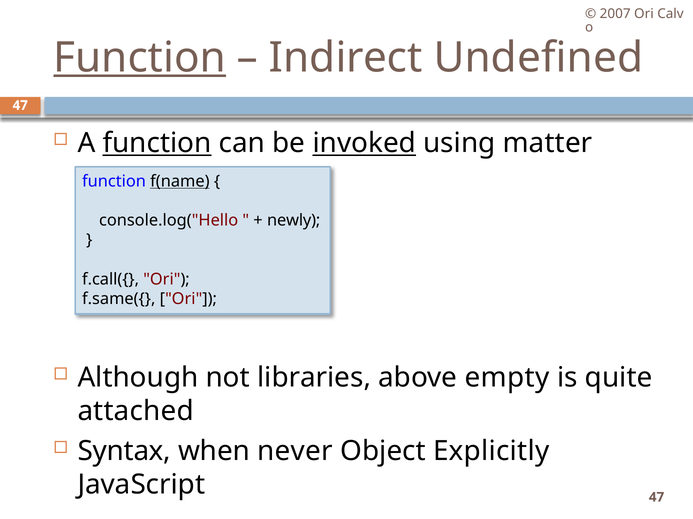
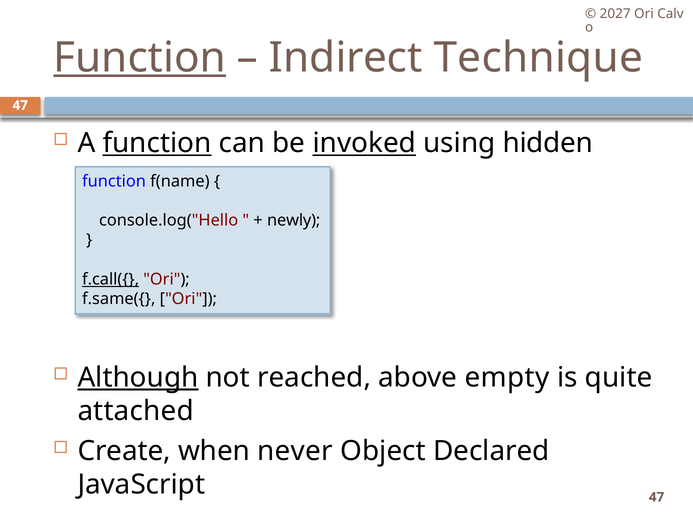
2007: 2007 -> 2027 (615, 14)
Undefined: Undefined -> Technique (538, 58)
matter: matter -> hidden (548, 143)
f(name underline: present -> none (180, 181)
f.call({ underline: none -> present (111, 280)
Although underline: none -> present (138, 378)
libraries: libraries -> reached (314, 378)
Syntax: Syntax -> Create (124, 452)
Explicitly: Explicitly -> Declared (491, 452)
